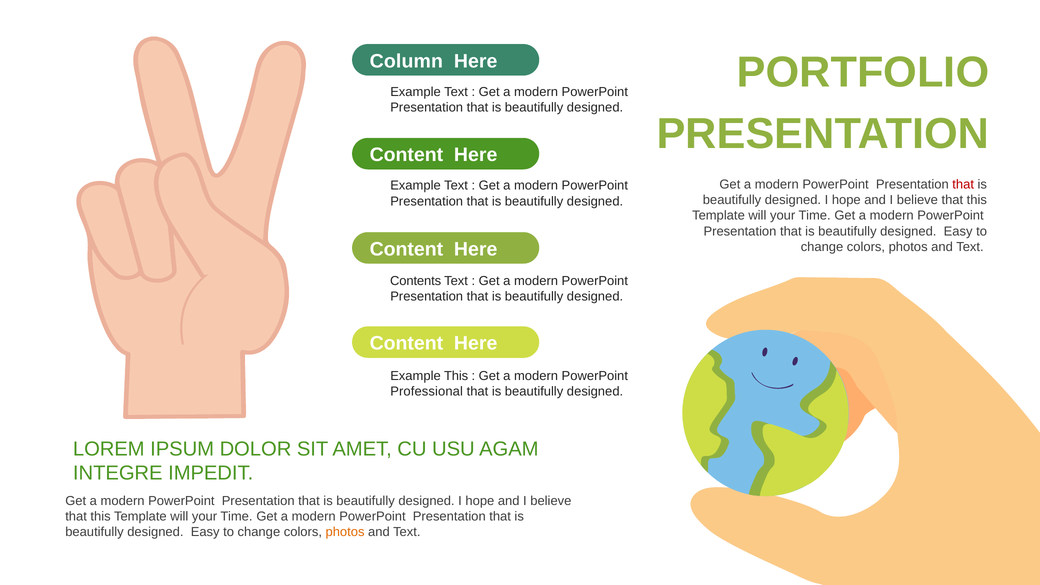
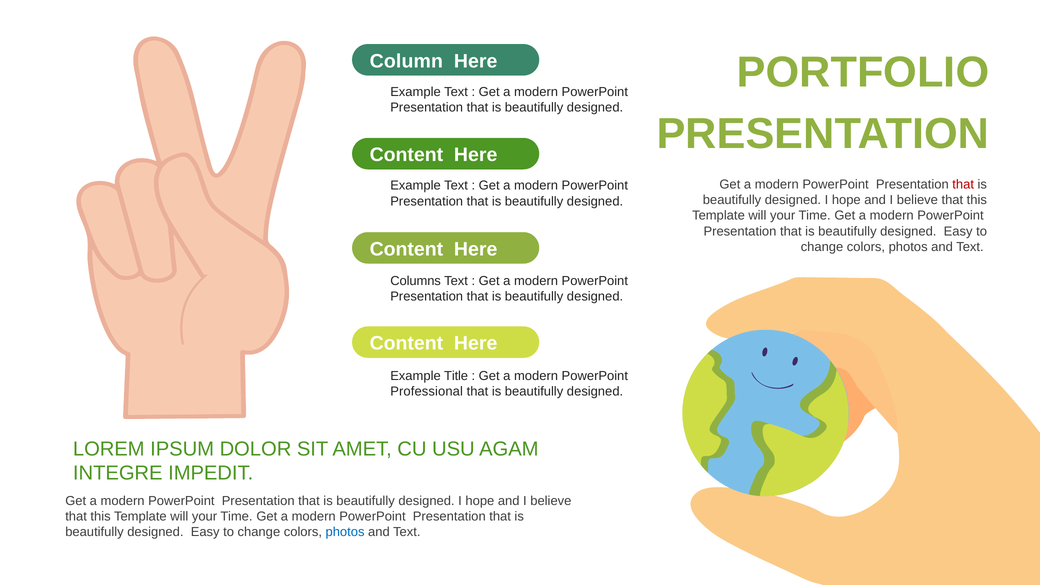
Contents: Contents -> Columns (416, 281)
Example This: This -> Title (456, 376)
photos colour: orange -> blue (345, 532)
